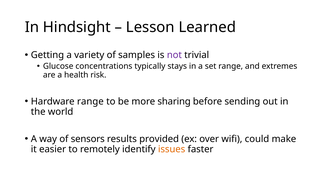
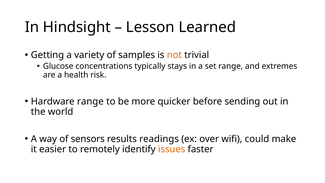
not colour: purple -> orange (174, 55)
sharing: sharing -> quicker (174, 101)
provided: provided -> readings (159, 139)
